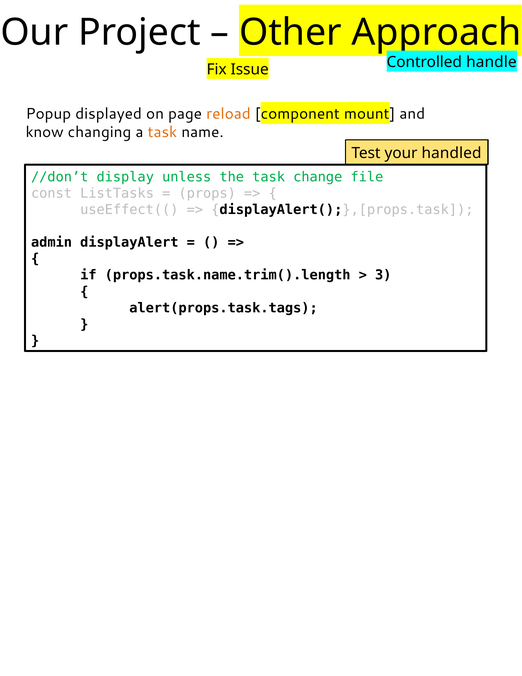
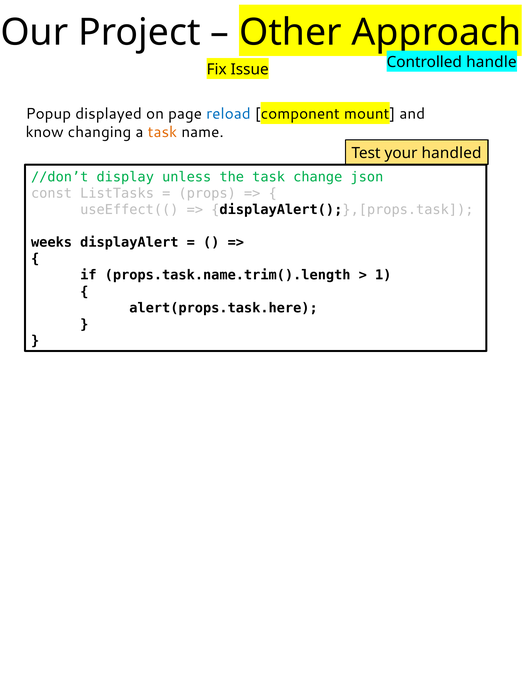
reload colour: orange -> blue (228, 114)
file: file -> json (367, 177)
admin: admin -> weeks (52, 242)
3: 3 -> 1 (383, 275)
alert(props.task.tags: alert(props.task.tags -> alert(props.task.here (224, 308)
